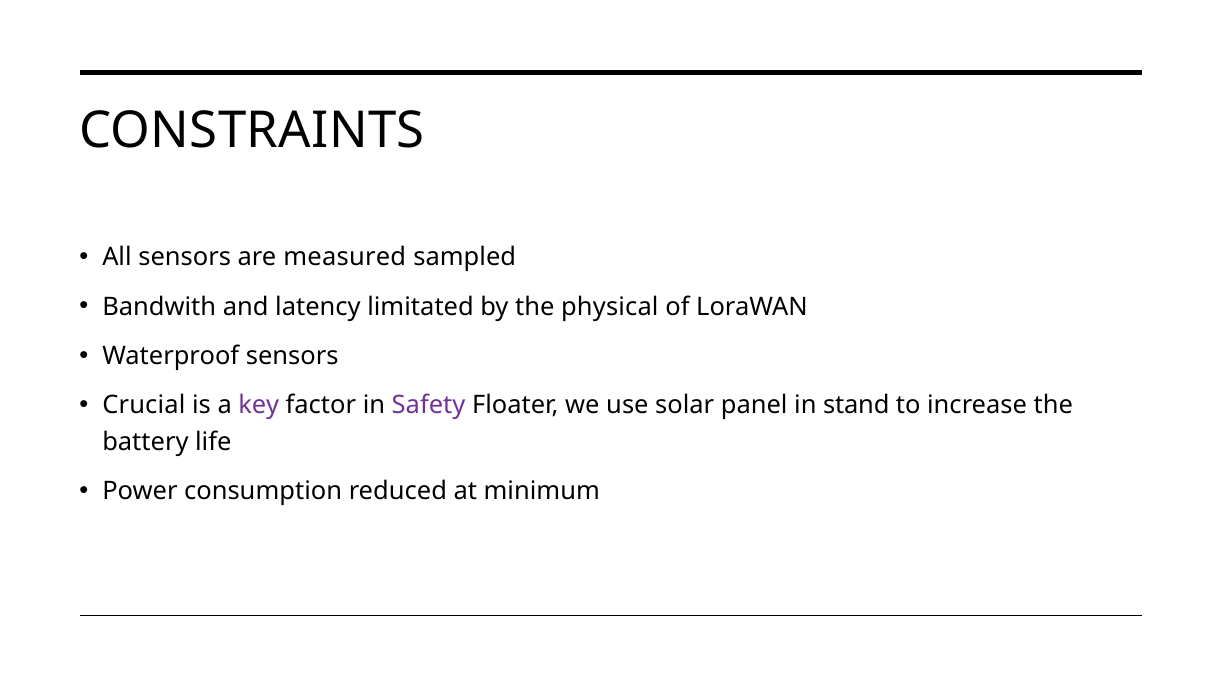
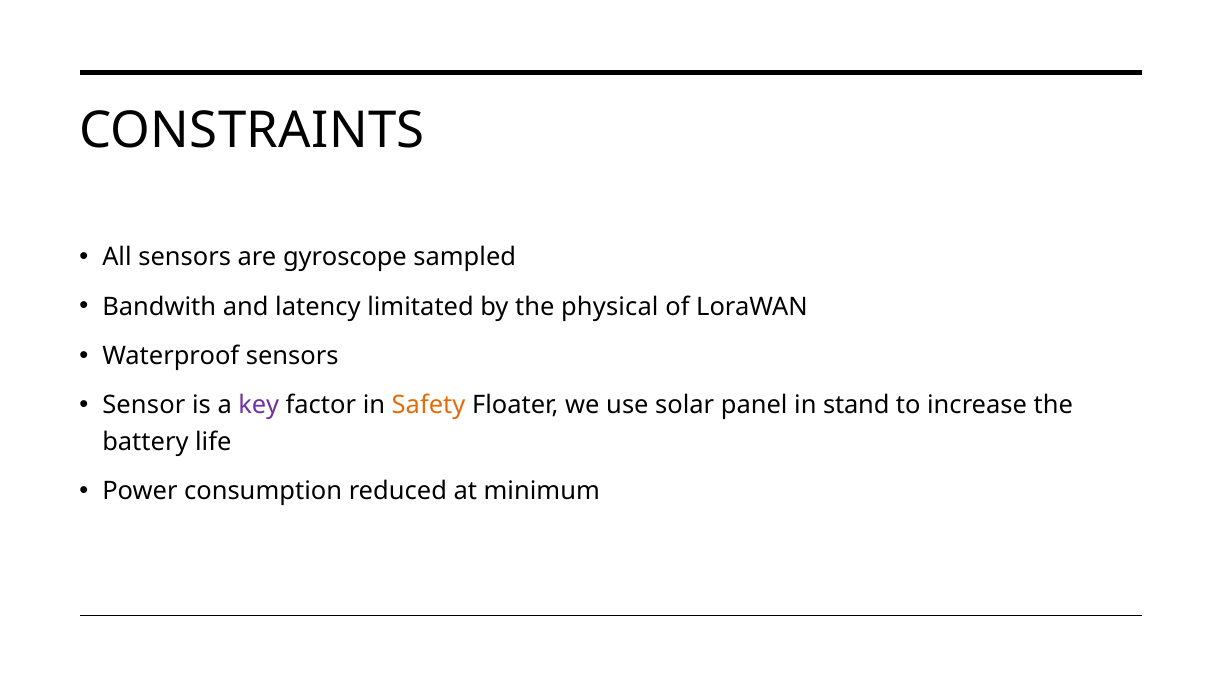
measured: measured -> gyroscope (345, 258)
Crucial: Crucial -> Sensor (144, 406)
Safety colour: purple -> orange (429, 406)
